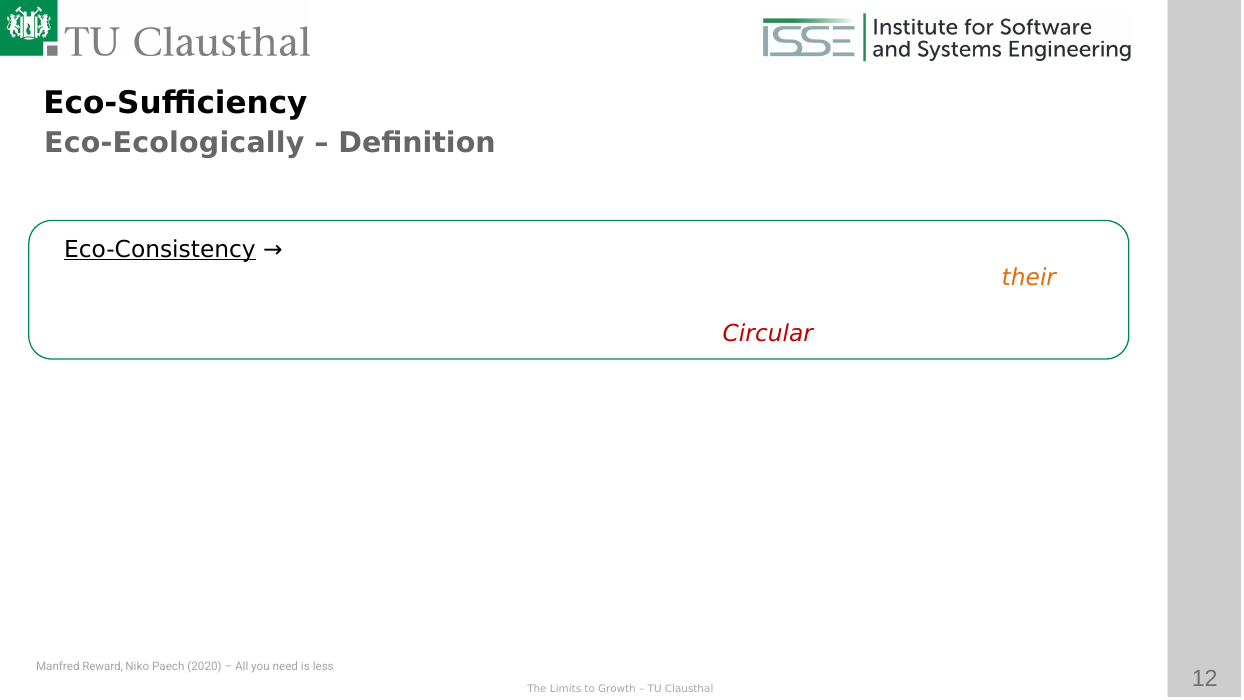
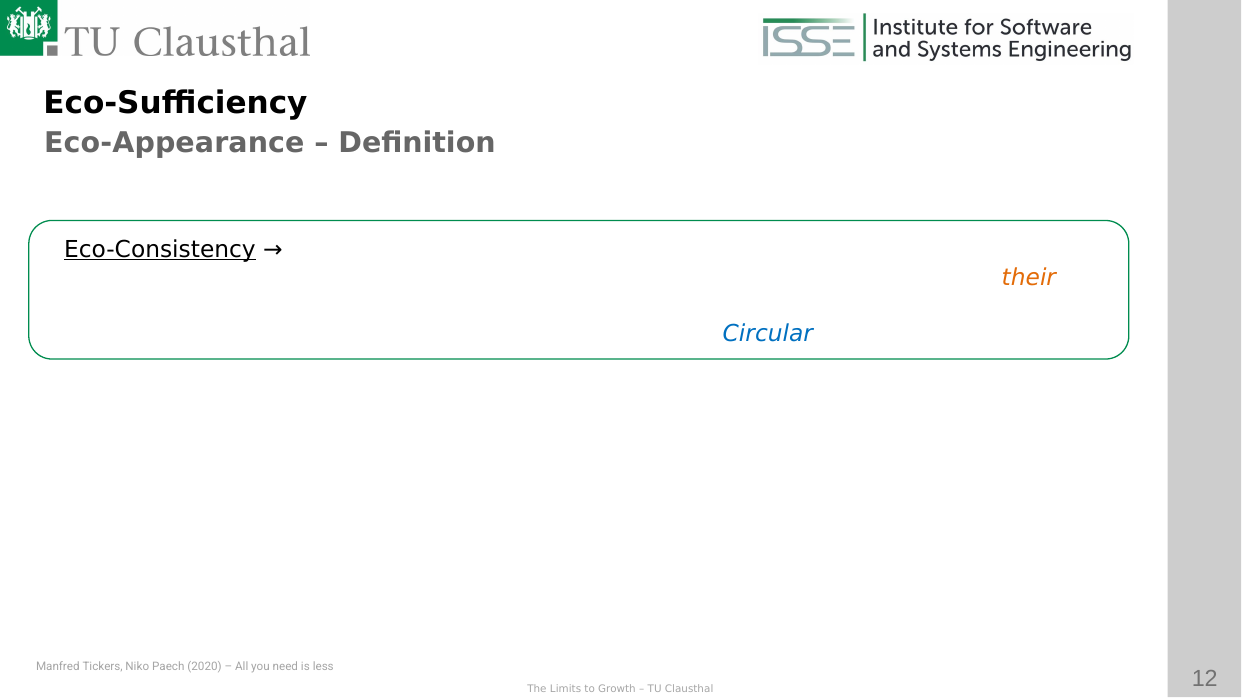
Eco-Ecologically: Eco-Ecologically -> Eco-Appearance (174, 143)
Circular colour: red -> blue (768, 334)
Reward: Reward -> Tickers (103, 667)
